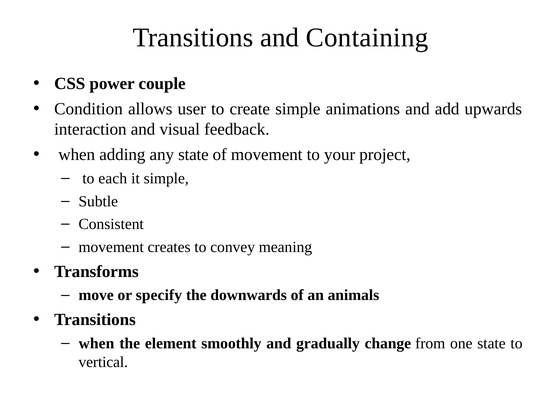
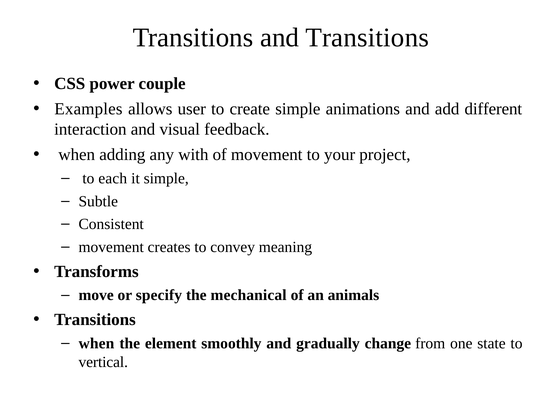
and Containing: Containing -> Transitions (367, 38)
Condition: Condition -> Examples (88, 109)
upwards: upwards -> different (493, 109)
any state: state -> with (193, 155)
downwards: downwards -> mechanical (249, 295)
